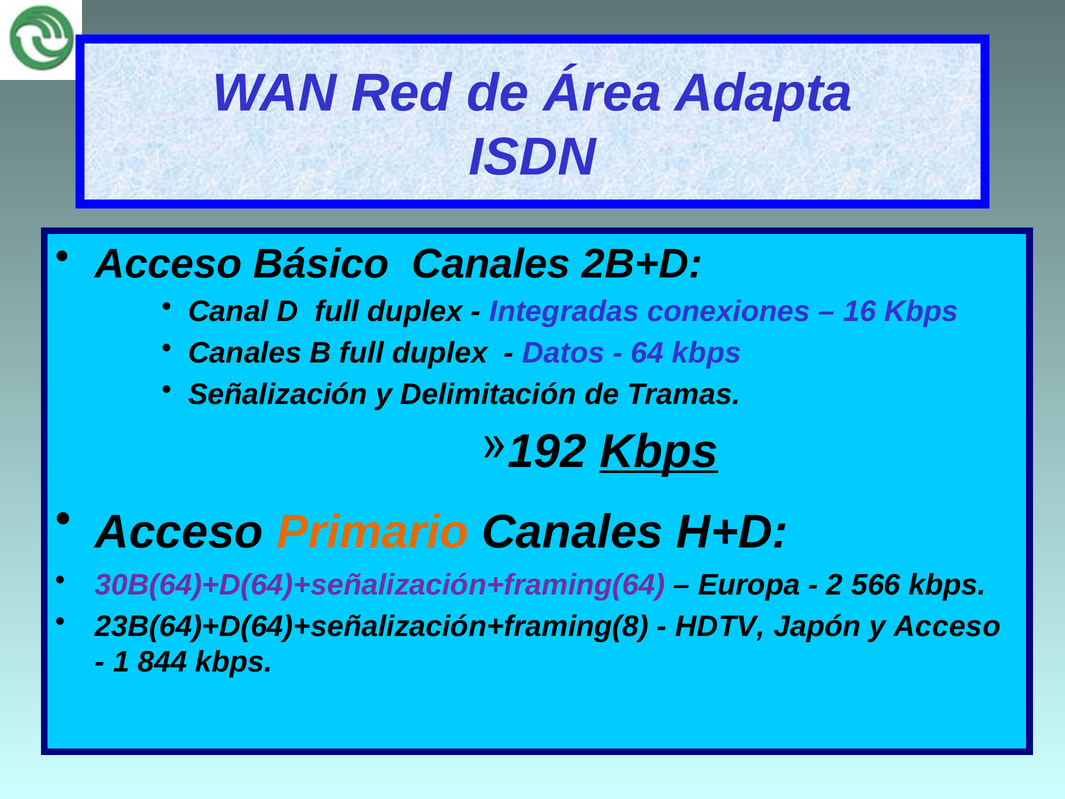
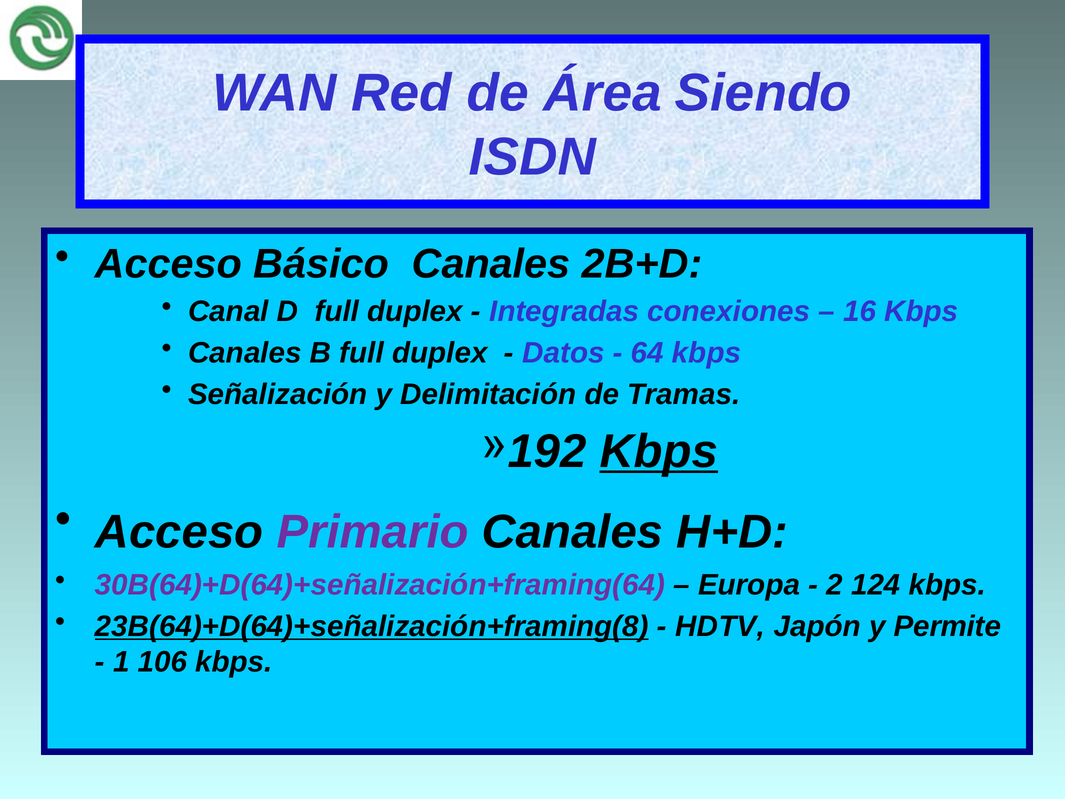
Adapta: Adapta -> Siendo (763, 93)
Primario colour: orange -> purple (373, 532)
566: 566 -> 124 (876, 585)
23B(64)+D(64)+señalización+framing(8 underline: none -> present (372, 626)
y Acceso: Acceso -> Permite (947, 626)
844: 844 -> 106 (162, 662)
